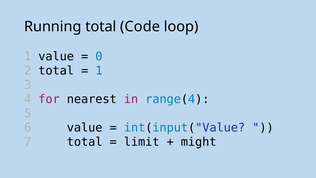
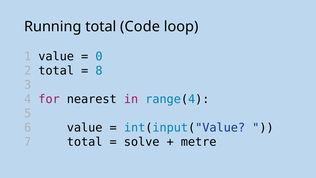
1: 1 -> 8 (99, 71)
limit: limit -> solve (142, 142)
might: might -> metre (199, 142)
